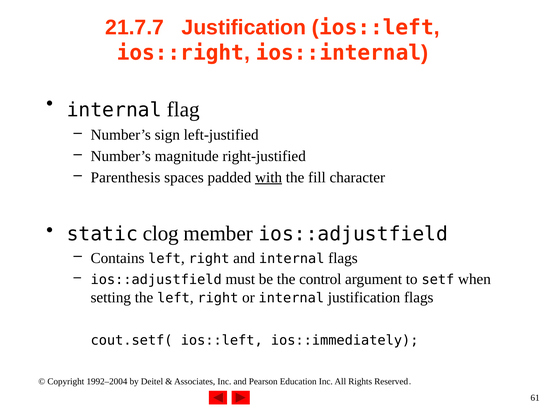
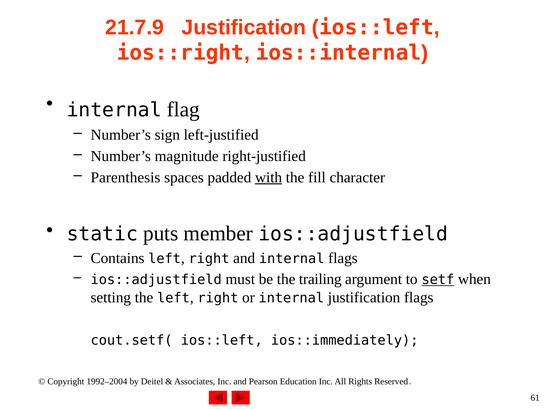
21.7.7: 21.7.7 -> 21.7.9 (135, 27)
clog: clog -> puts (161, 233)
control: control -> trailing (320, 279)
setf underline: none -> present (438, 280)
